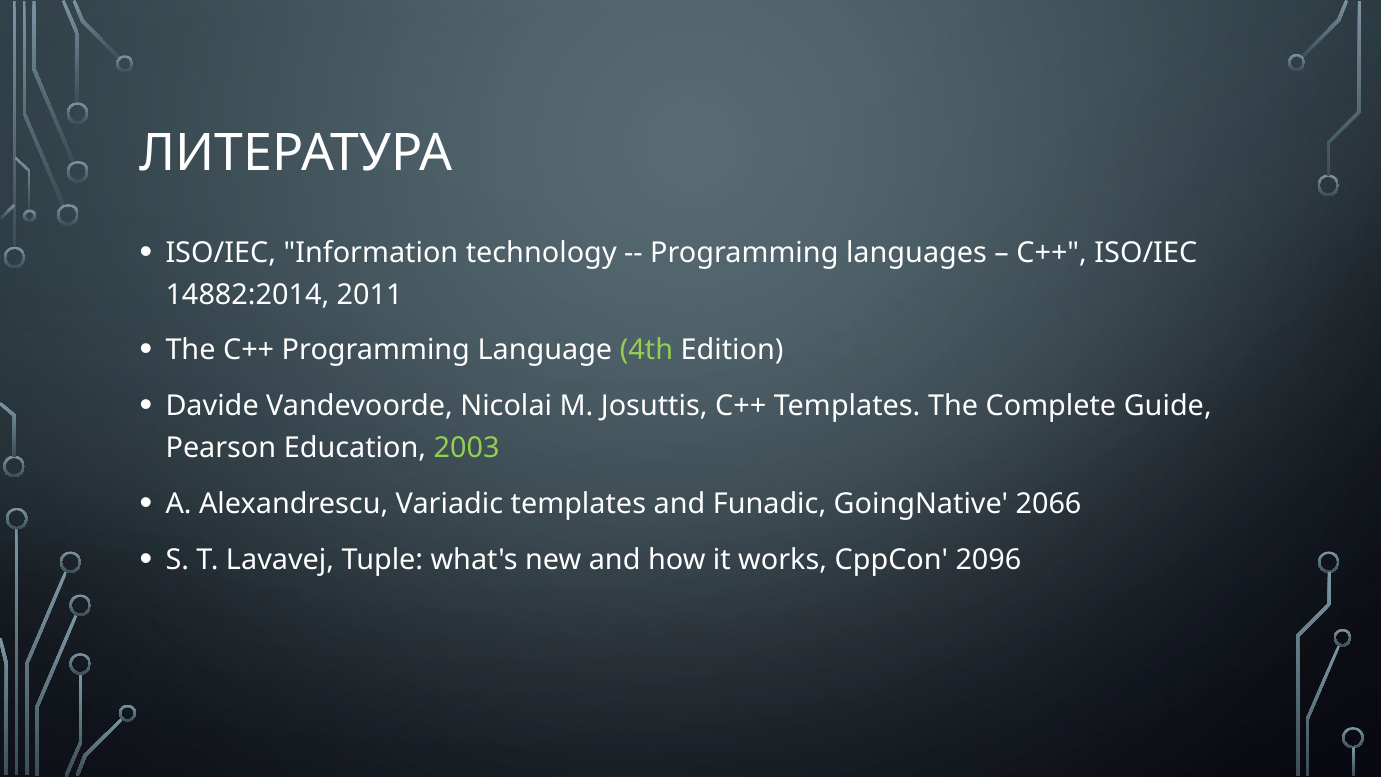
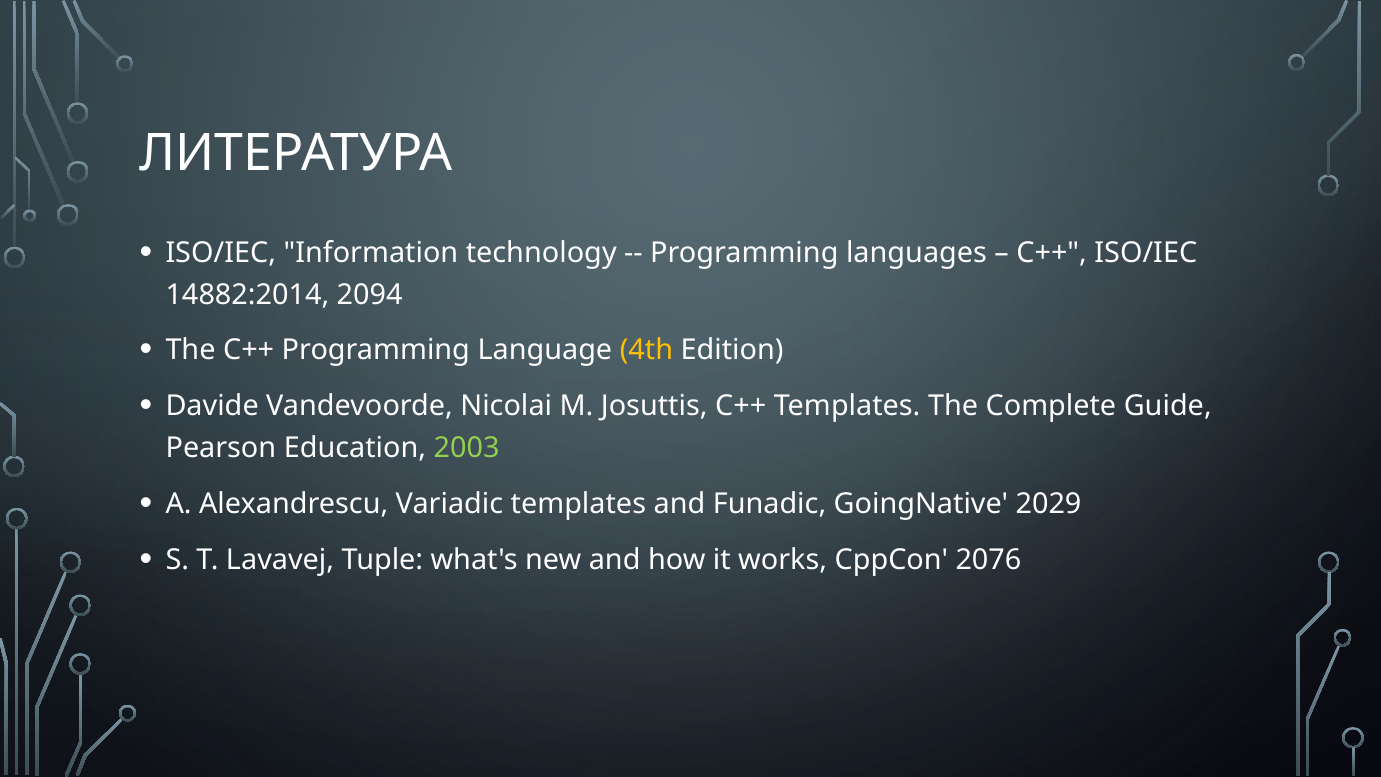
2011: 2011 -> 2094 (370, 295)
4th colour: light green -> yellow (646, 350)
2066: 2066 -> 2029 (1049, 504)
2096: 2096 -> 2076 (988, 559)
